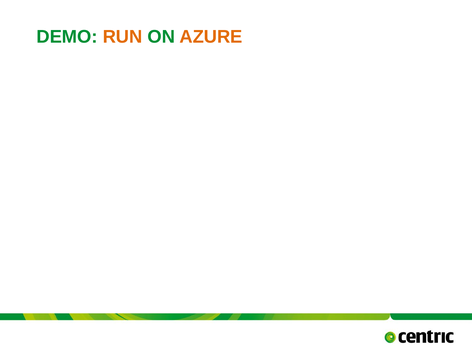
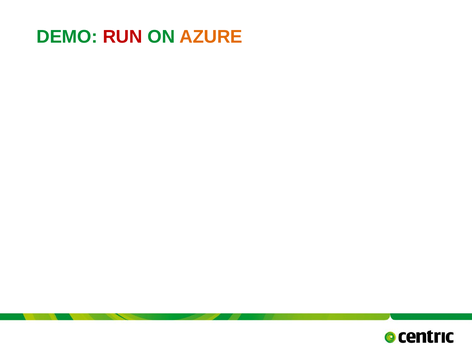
RUN colour: orange -> red (123, 37)
